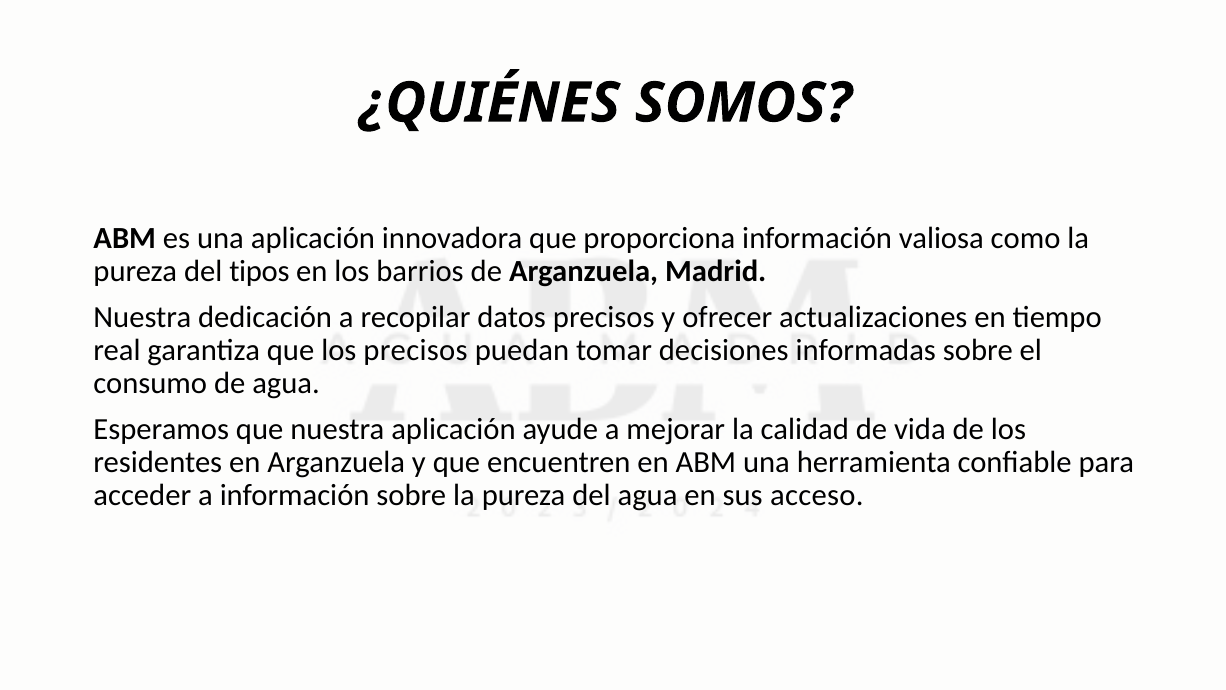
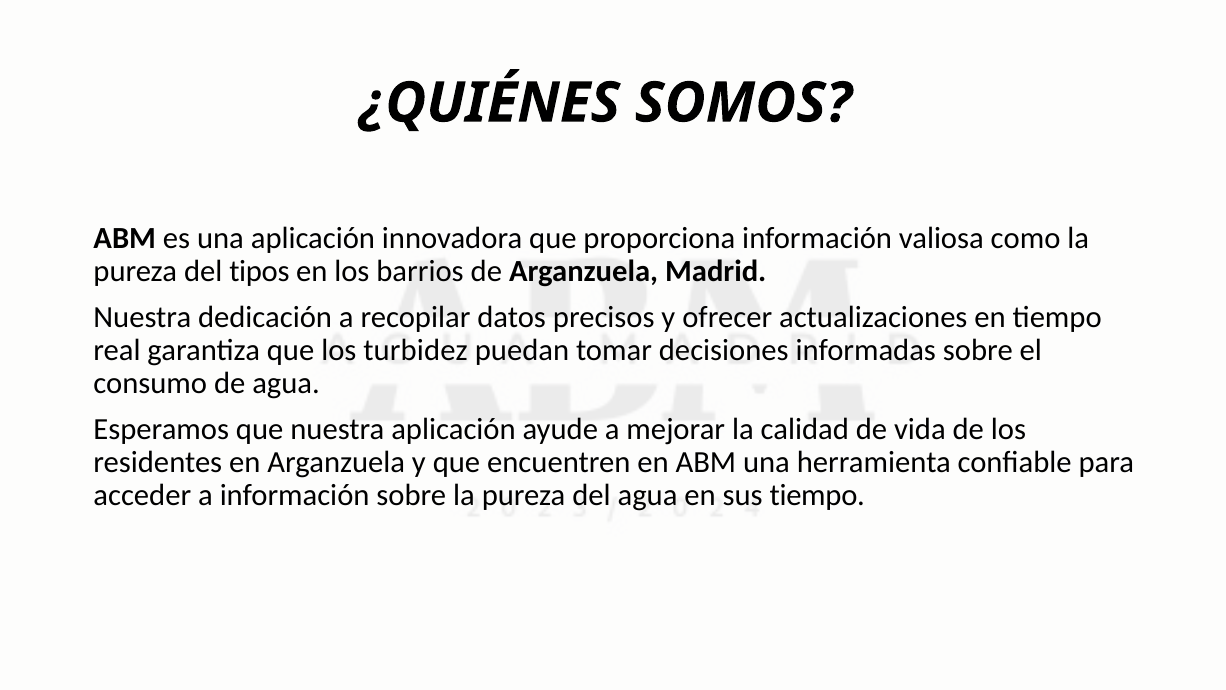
los precisos: precisos -> turbidez (416, 350)
sus acceso: acceso -> tiempo (817, 495)
